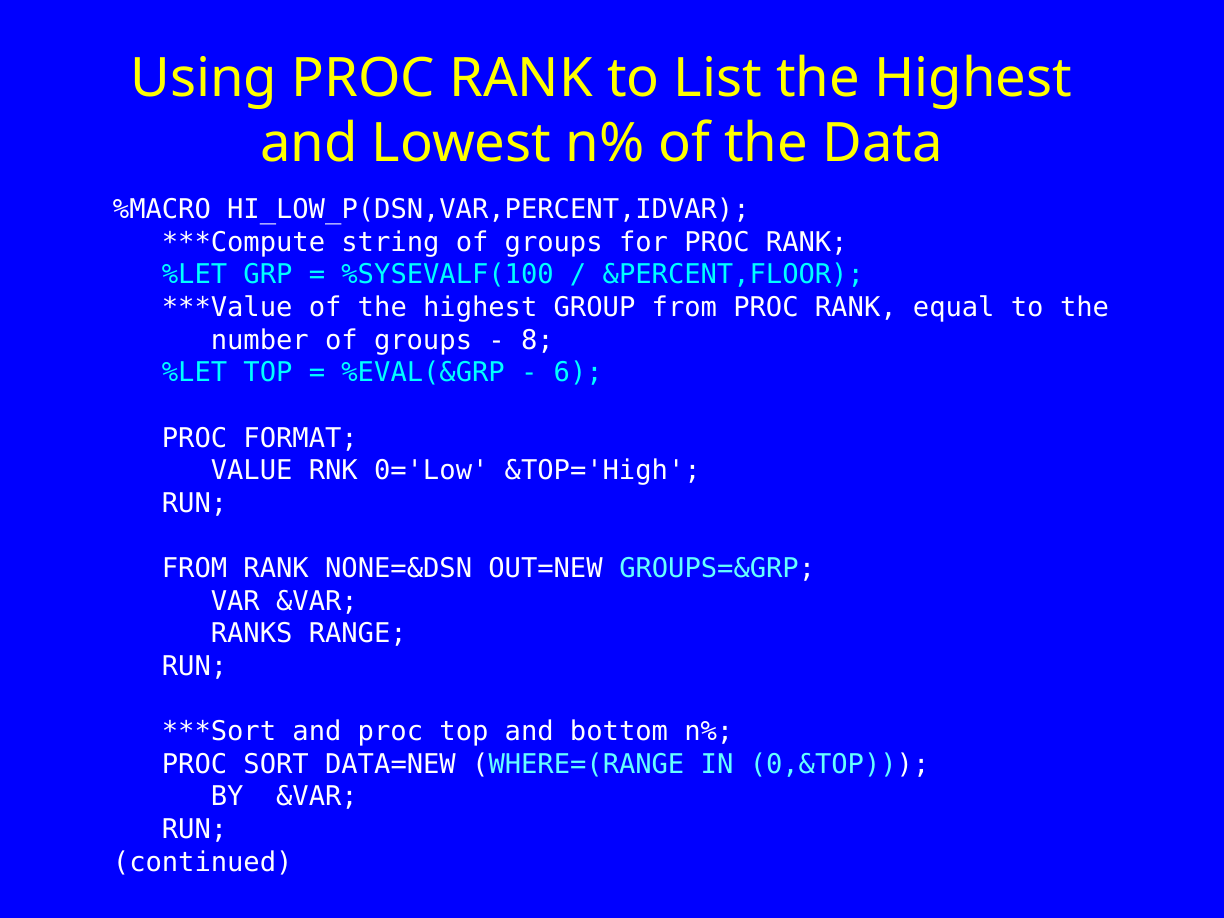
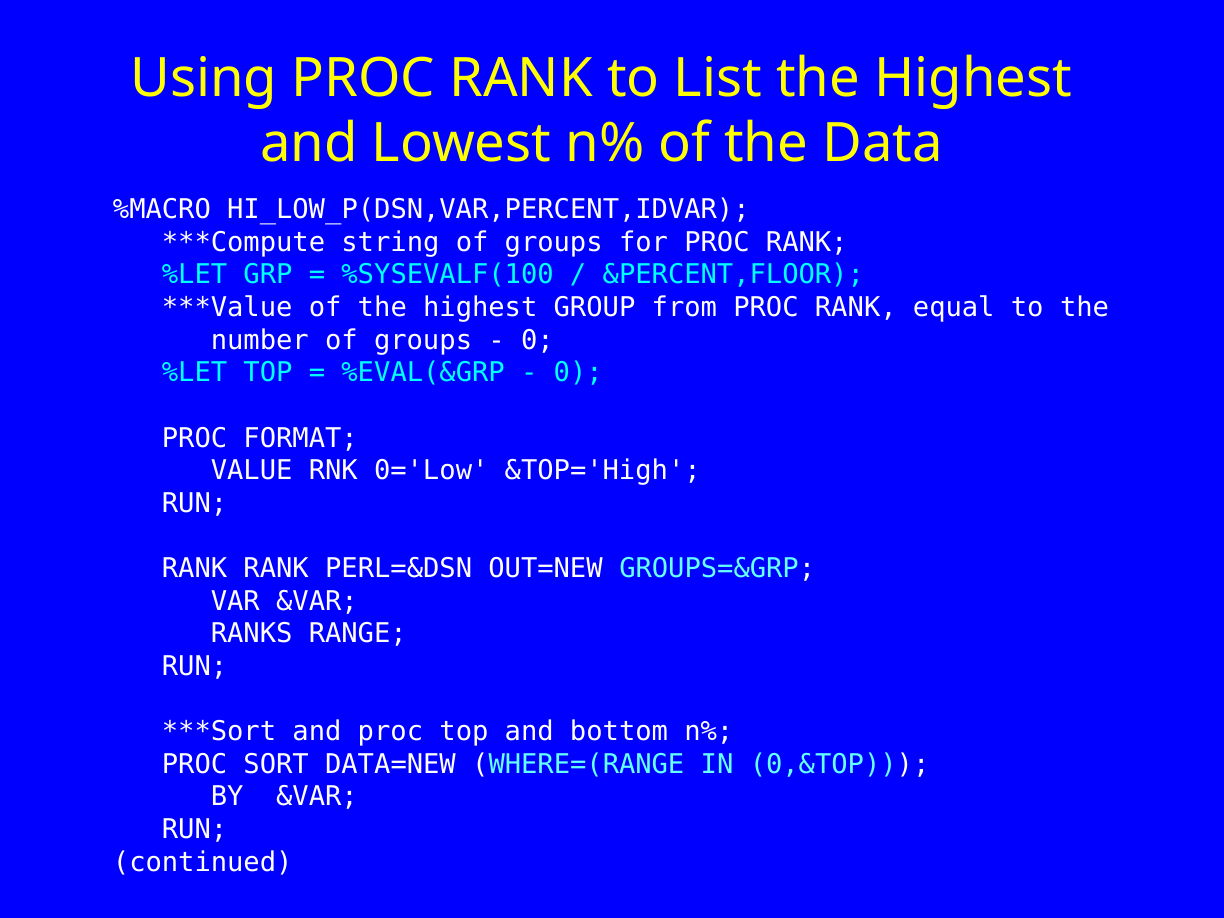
8: 8 -> 0 (537, 340)
6: 6 -> 0 (578, 373)
FROM: FROM -> RANK (195, 569)
NONE=&DSN: NONE=&DSN -> PERL=&DSN (399, 569)
